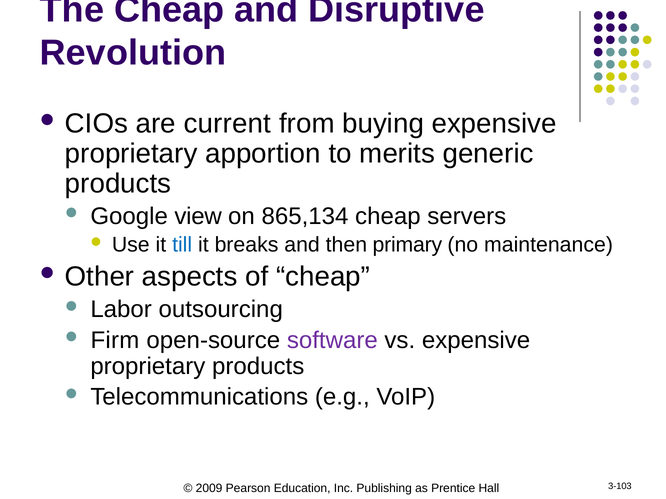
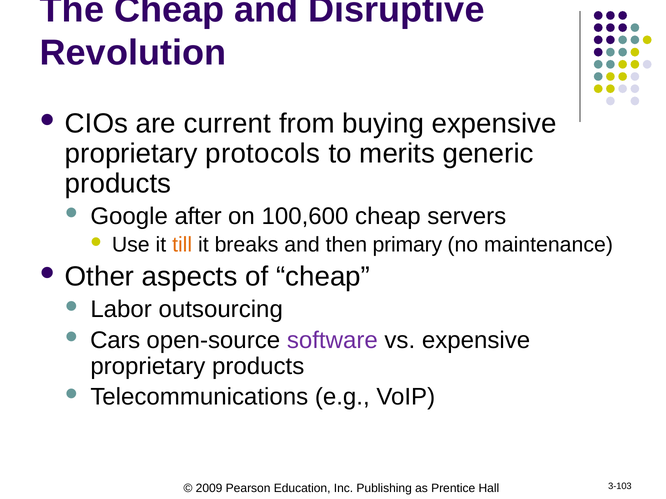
apportion: apportion -> protocols (263, 154)
view: view -> after (198, 216)
865,134: 865,134 -> 100,600 (305, 216)
till colour: blue -> orange (182, 245)
Firm: Firm -> Cars (115, 341)
